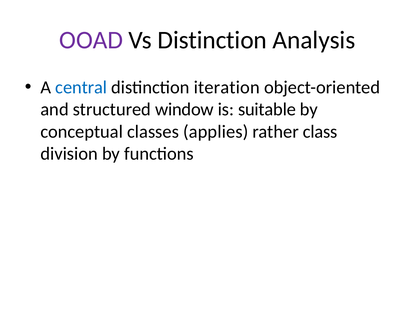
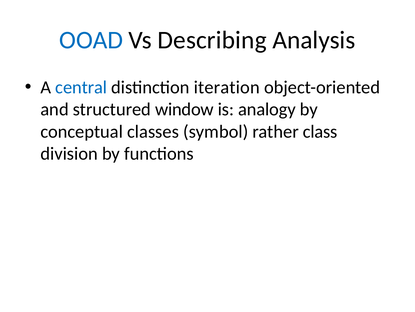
OOAD colour: purple -> blue (91, 40)
Vs Distinction: Distinction -> Describing (212, 40)
suitable: suitable -> analogy (267, 109)
applies: applies -> symbol (216, 131)
